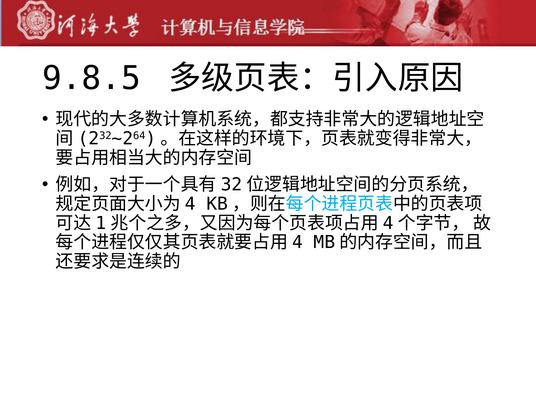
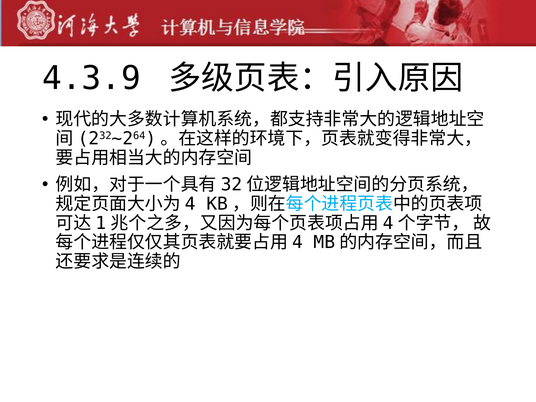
9.8.5: 9.8.5 -> 4.3.9 (91, 79)
